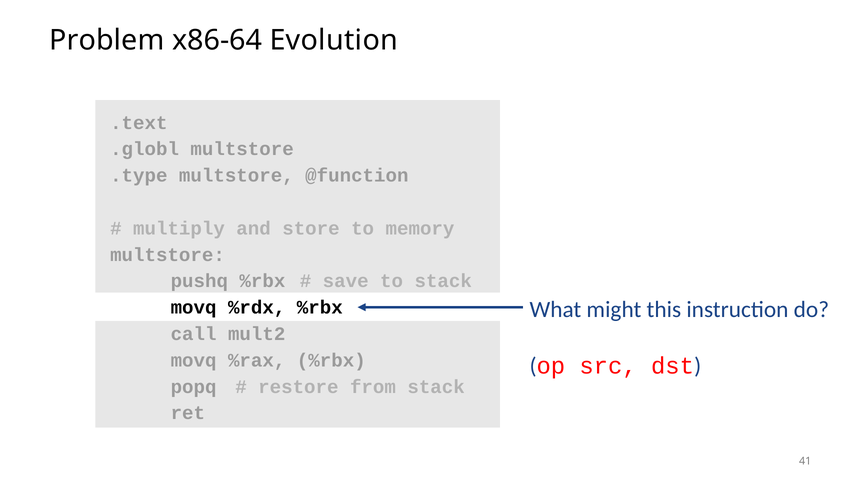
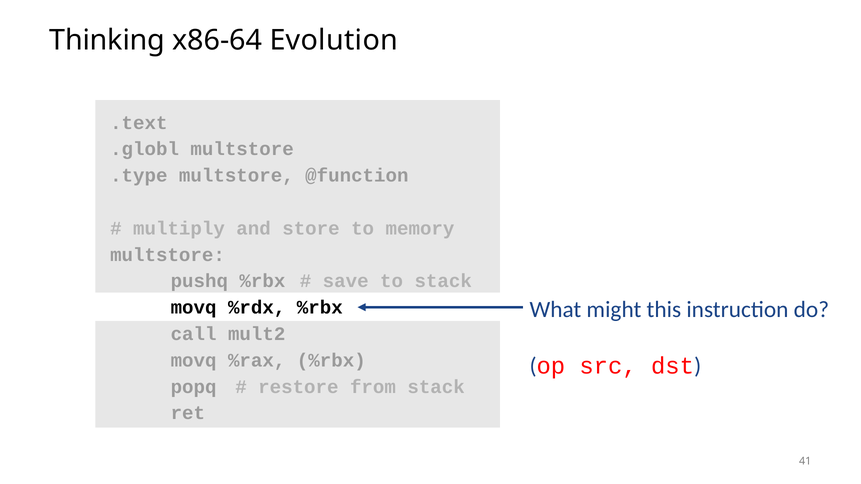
Problem: Problem -> Thinking (107, 40)
